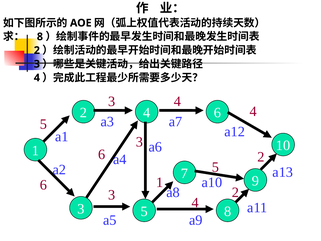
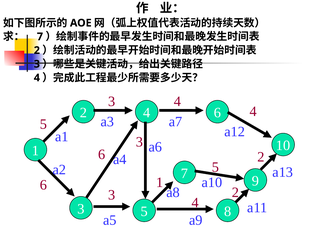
8: 8 -> 7 (40, 37)
